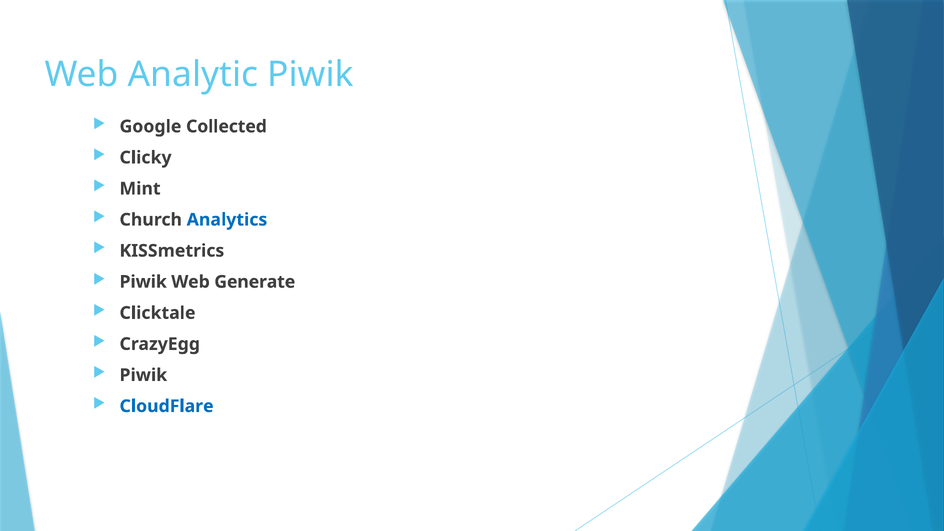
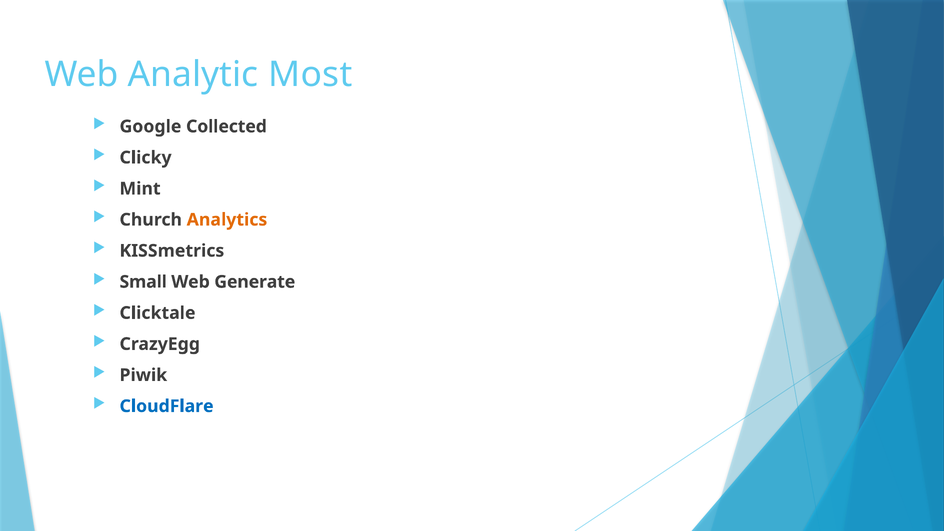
Analytic Piwik: Piwik -> Most (310, 74)
Analytics colour: blue -> orange (227, 220)
Piwik: Piwik -> Small (143, 282)
